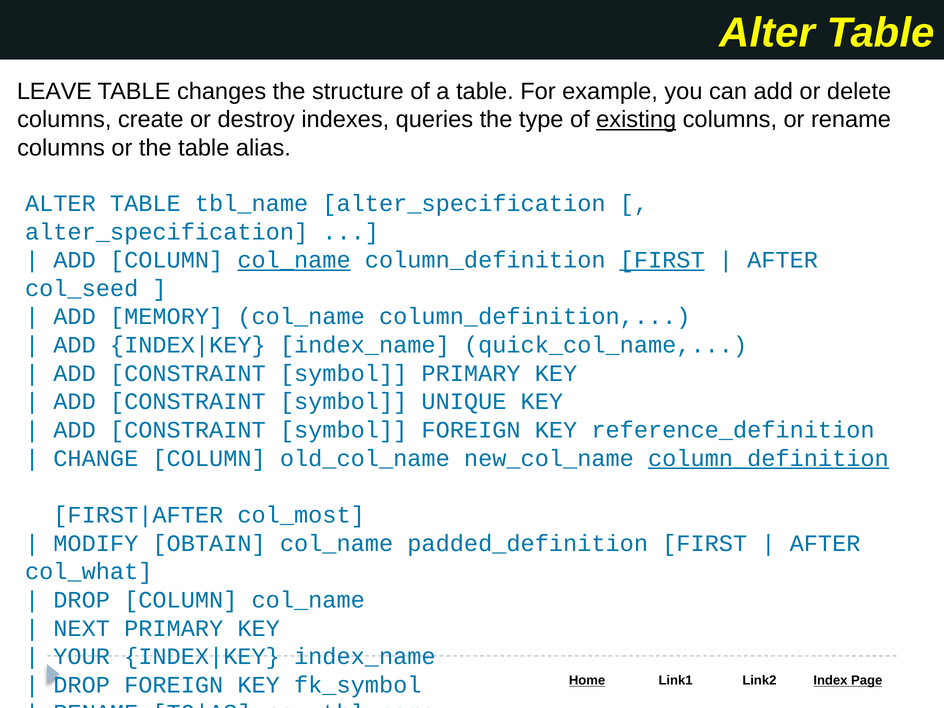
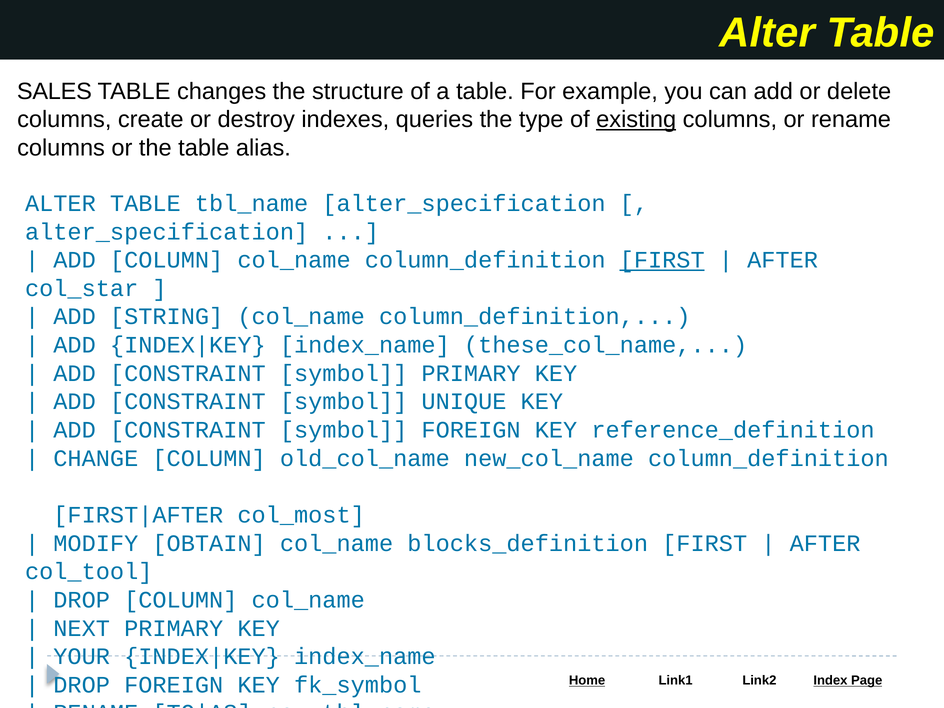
LEAVE: LEAVE -> SALES (54, 91)
col_name underline: present -> none (294, 260)
col_seed: col_seed -> col_star (82, 288)
MEMORY: MEMORY -> STRING (167, 317)
quick_col_name: quick_col_name -> these_col_name (606, 345)
column_definition underline: present -> none (768, 458)
padded_definition: padded_definition -> blocks_definition (528, 543)
col_what: col_what -> col_tool (89, 572)
